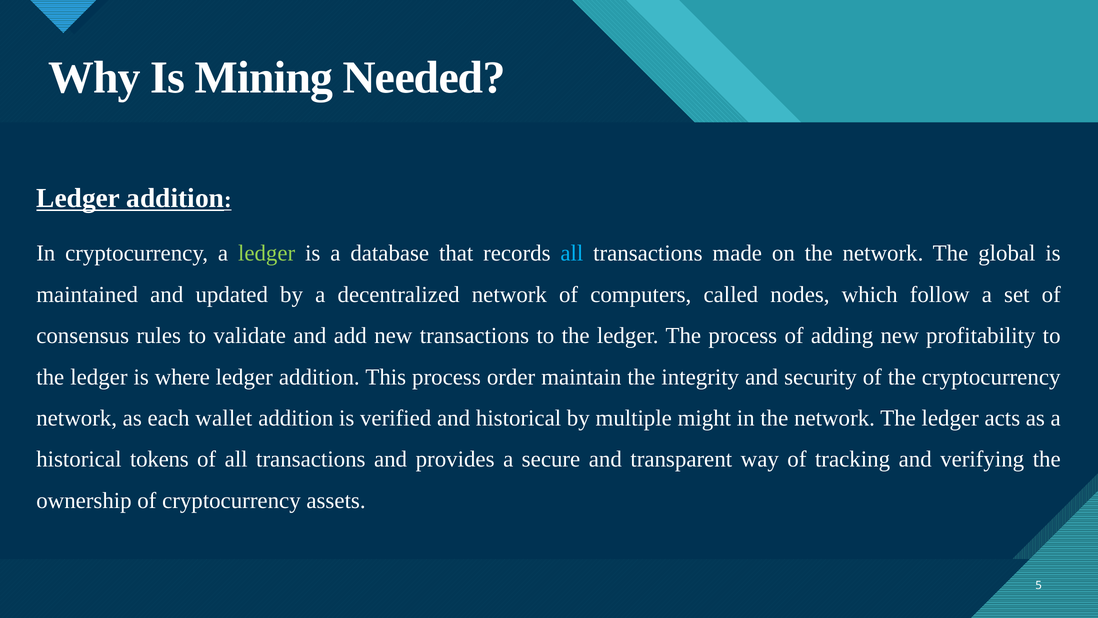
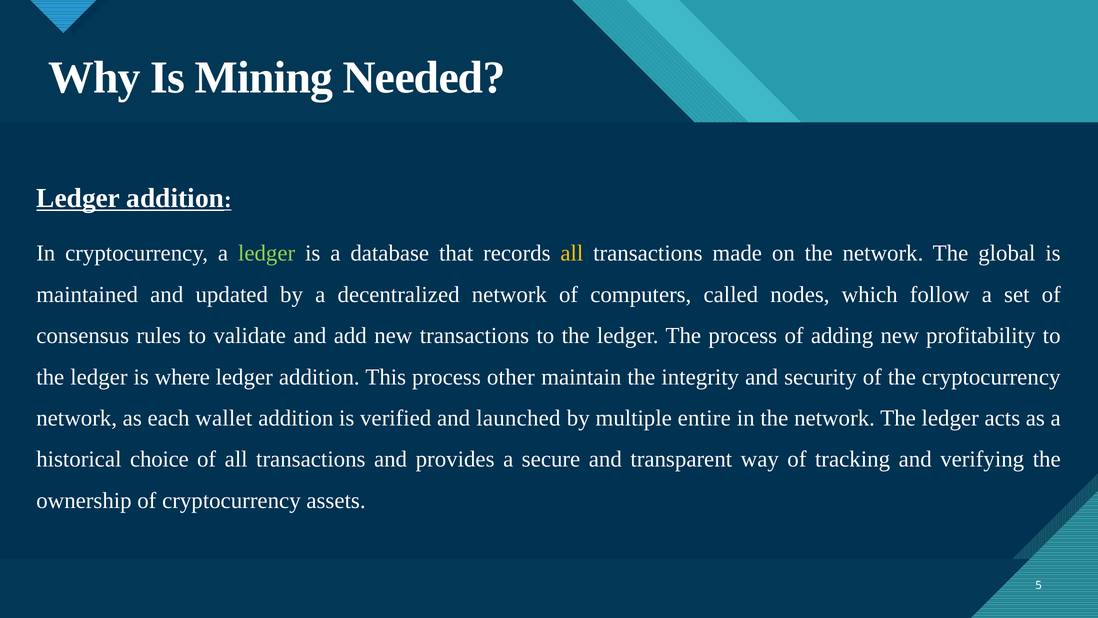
all colour: light blue -> yellow (572, 253)
order: order -> other (511, 377)
and historical: historical -> launched (518, 418)
might: might -> entire (704, 418)
tokens: tokens -> choice (159, 459)
